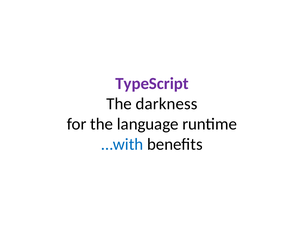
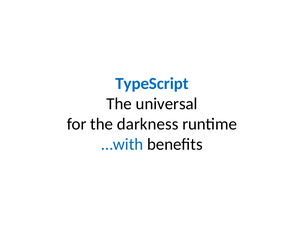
TypeScript colour: purple -> blue (152, 84)
darkness: darkness -> universal (167, 104)
language: language -> darkness (148, 124)
